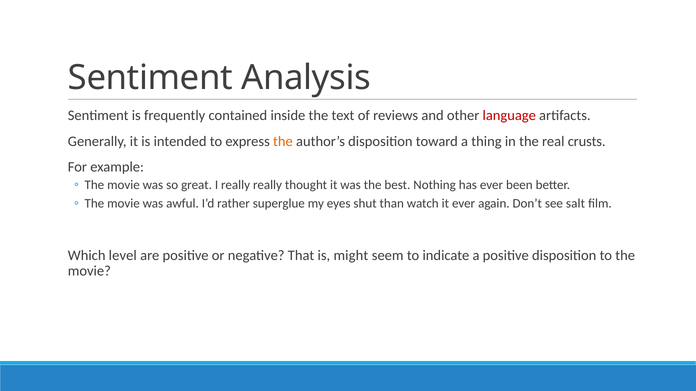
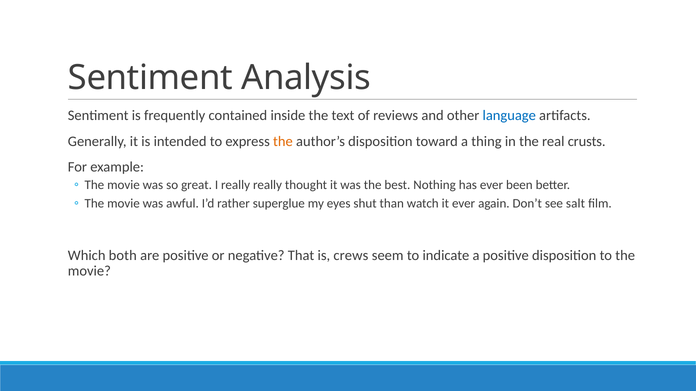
language colour: red -> blue (509, 116)
level: level -> both (123, 256)
might: might -> crews (351, 256)
